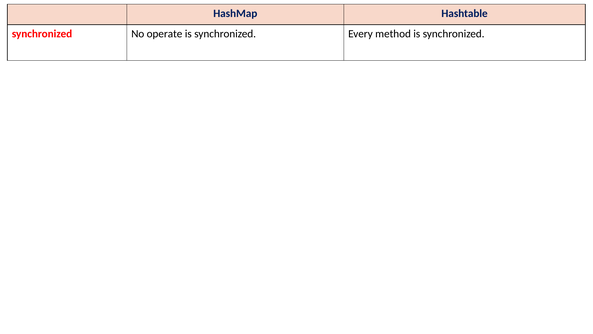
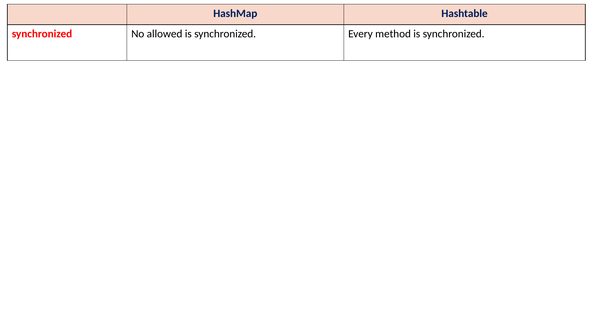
operate: operate -> allowed (165, 34)
